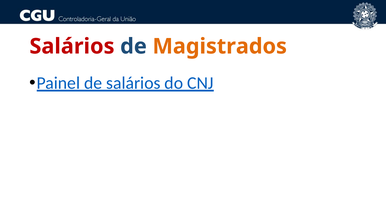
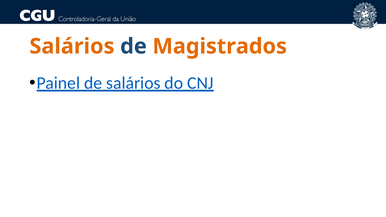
Salários colour: red -> orange (72, 46)
